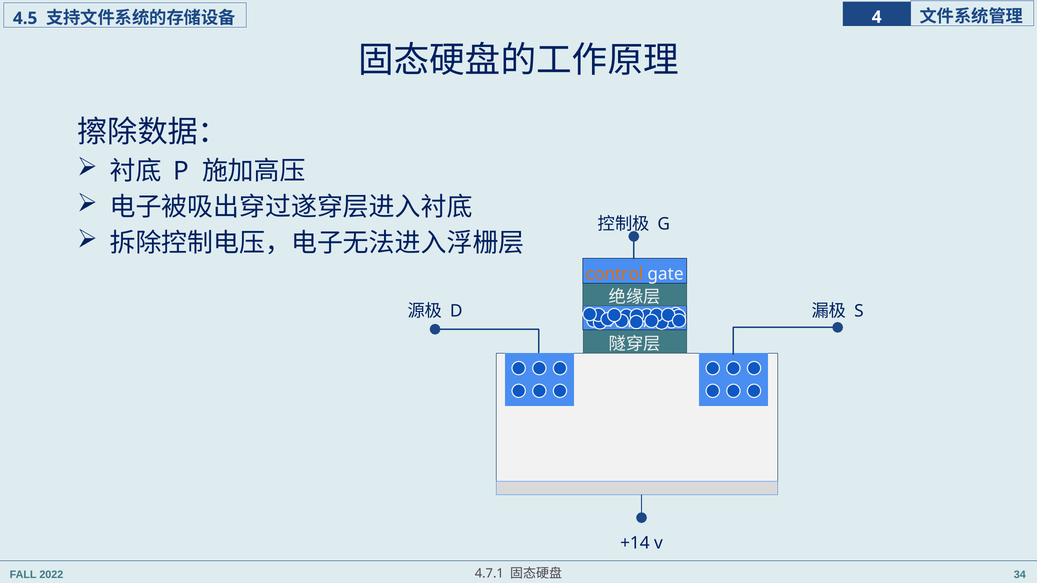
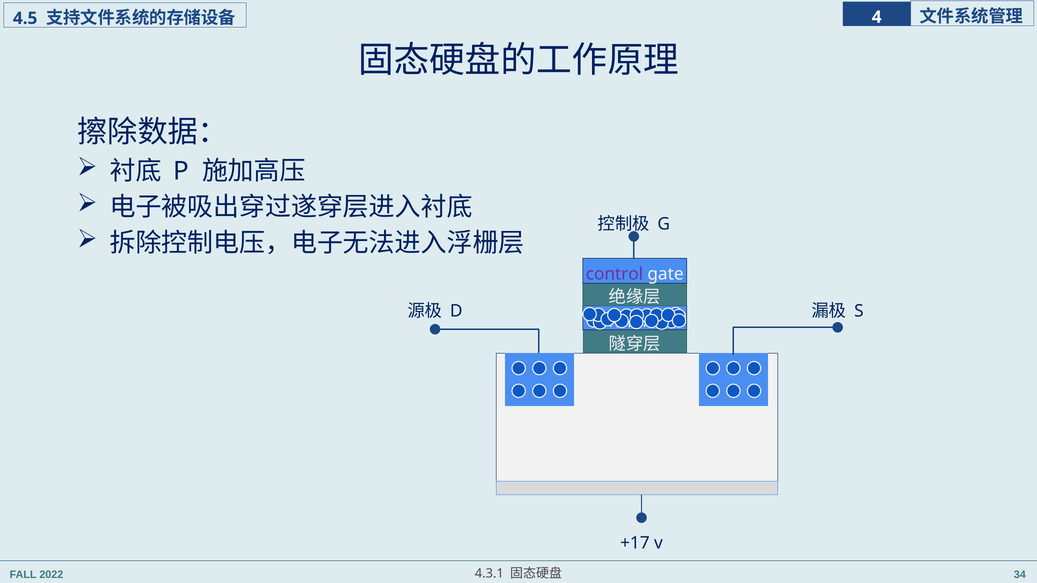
control colour: orange -> purple (614, 274)
+14: +14 -> +17 (635, 543)
4.7.1: 4.7.1 -> 4.3.1 (489, 574)
